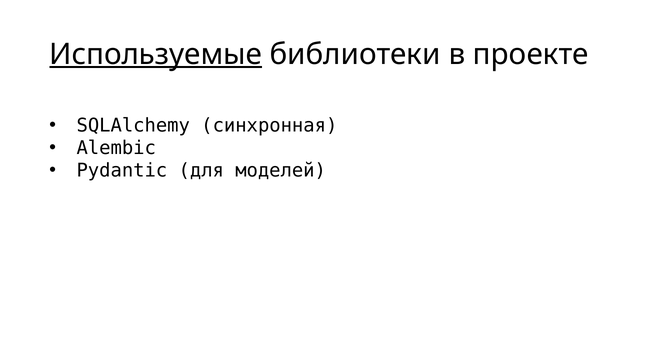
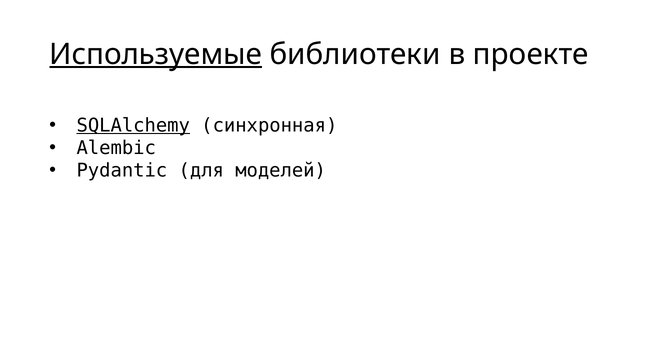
SQLAlchemy underline: none -> present (133, 125)
